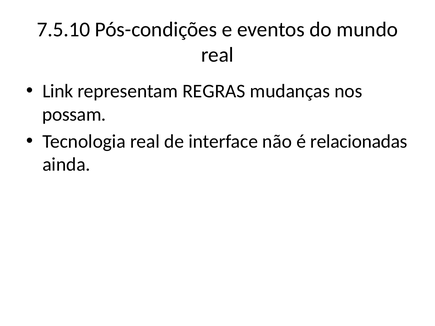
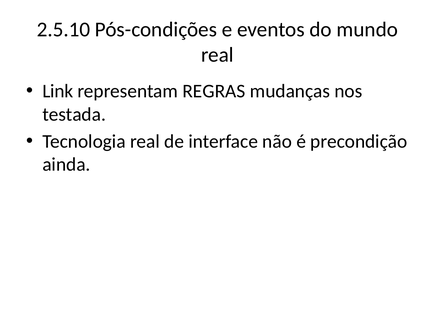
7.5.10: 7.5.10 -> 2.5.10 (63, 29)
possam: possam -> testada (74, 114)
relacionadas: relacionadas -> precondição (359, 142)
